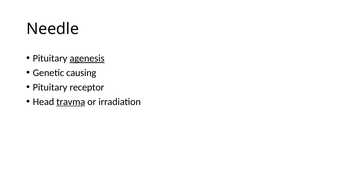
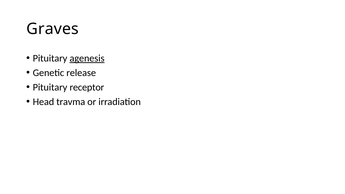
Needle: Needle -> Graves (53, 29)
causing: causing -> release (81, 73)
travma underline: present -> none (71, 102)
